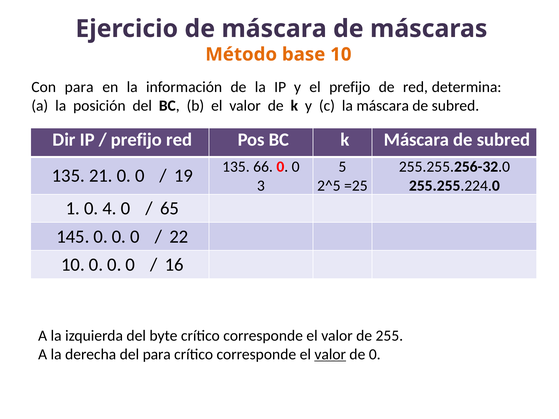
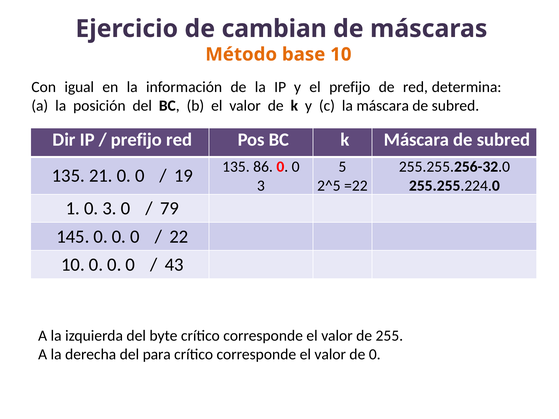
de máscara: máscara -> cambian (274, 29)
Con para: para -> igual (79, 87)
66: 66 -> 86 (263, 167)
=25: =25 -> =22 (356, 186)
1 0 4: 4 -> 3 (110, 209)
65: 65 -> 79 (169, 209)
16: 16 -> 43 (174, 265)
valor underline: present -> none (330, 355)
